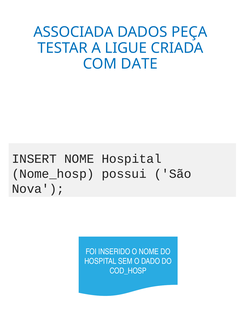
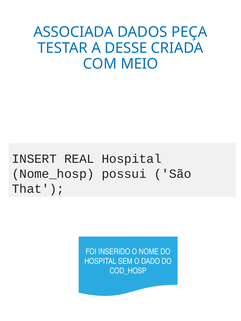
LIGUE: LIGUE -> DESSE (126, 48)
DATE: DATE -> MEIO (139, 64)
INSERT NOME: NOME -> REAL (79, 159)
Nova: Nova -> That (38, 189)
